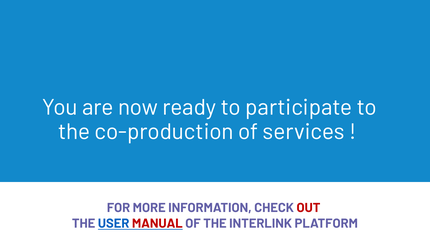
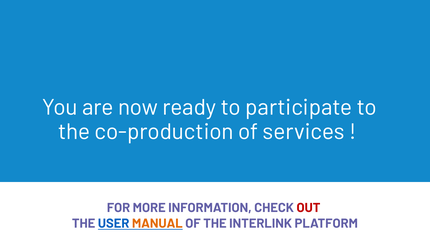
MANUAL colour: red -> orange (157, 223)
